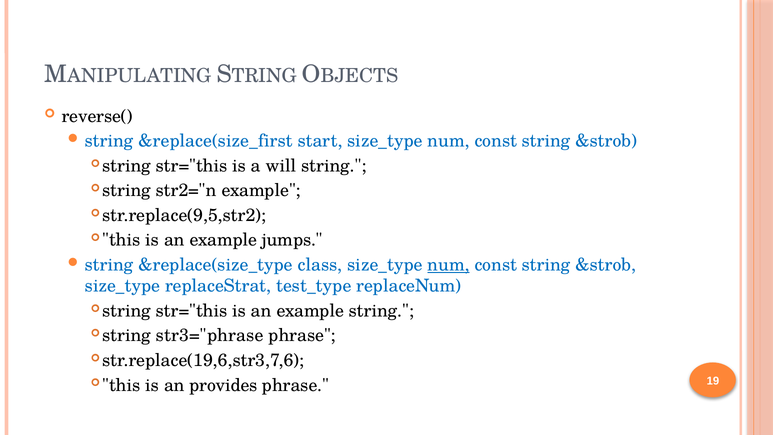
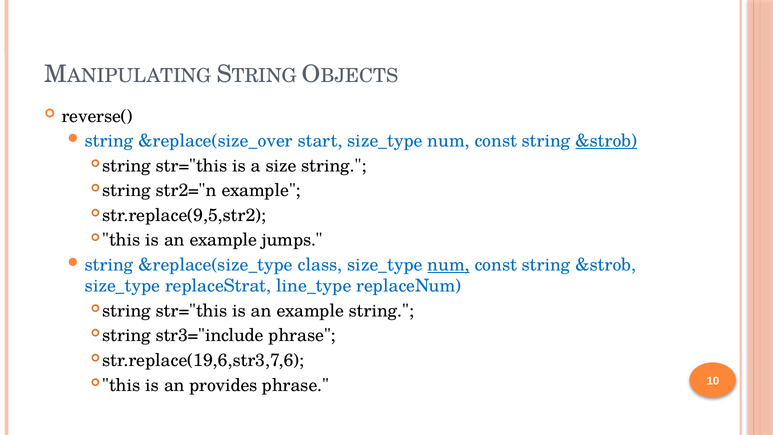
&replace(size_first: &replace(size_first -> &replace(size_over (216, 141)
&strob underline: none -> present (606, 141)
will: will -> size (281, 166)
test_type: test_type -> line_type (314, 286)
str3="phrase: str3="phrase -> str3="include (210, 335)
19: 19 -> 10 (713, 381)
